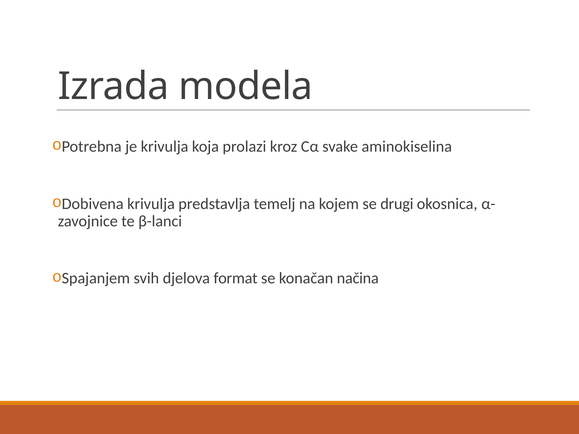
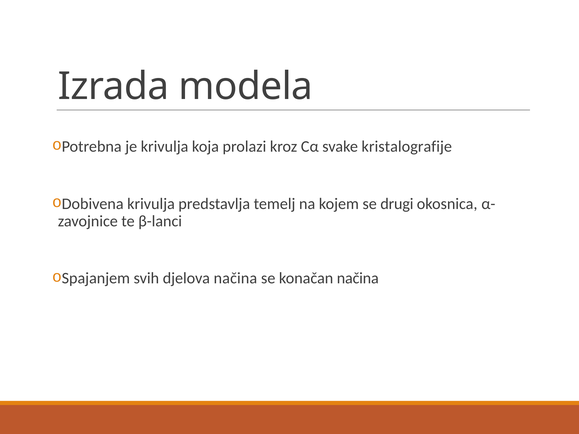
aminokiselina: aminokiselina -> kristalografije (407, 147)
djelova format: format -> načina (235, 278)
